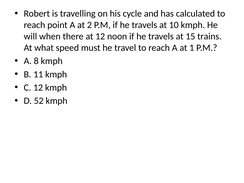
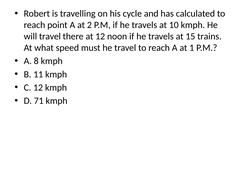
will when: when -> travel (50, 36)
52: 52 -> 71 (39, 101)
